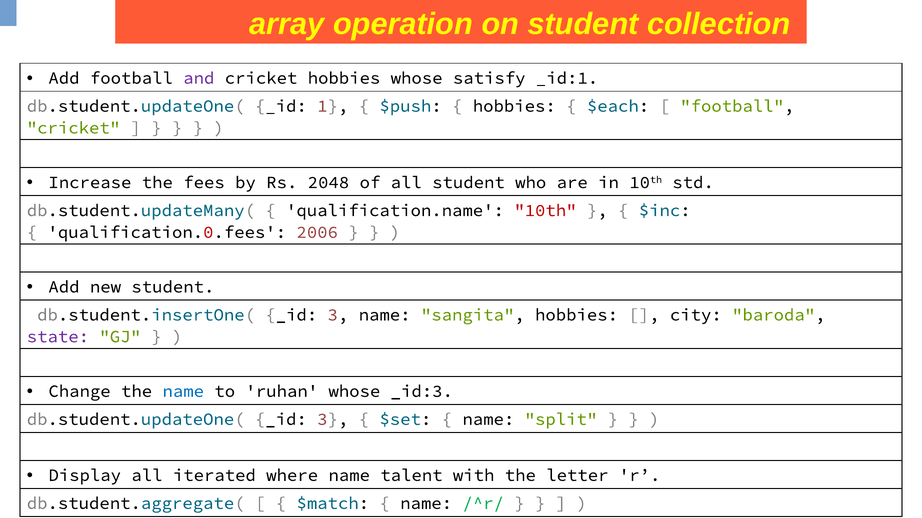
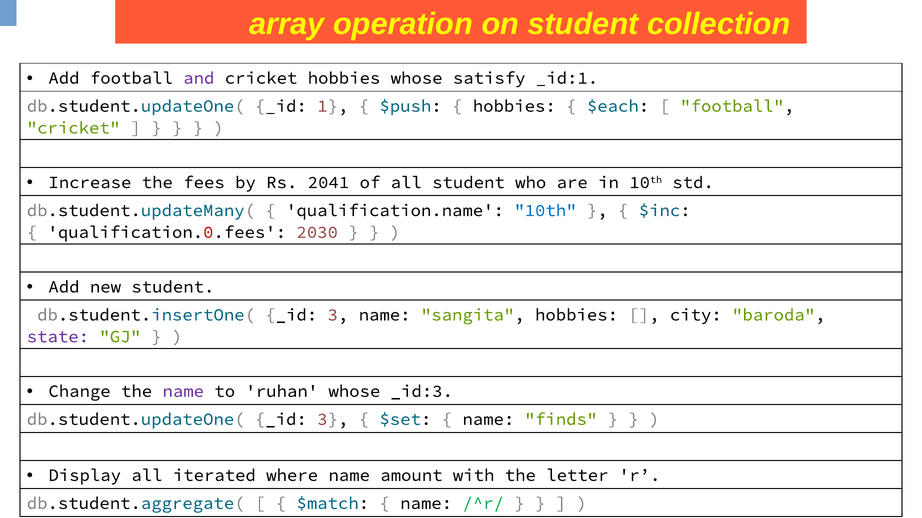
2048: 2048 -> 2041 (328, 183)
10th colour: red -> blue (545, 211)
2006: 2006 -> 2030 (317, 232)
name colour: blue -> purple (183, 392)
split: split -> finds (561, 420)
talent: talent -> amount (411, 476)
